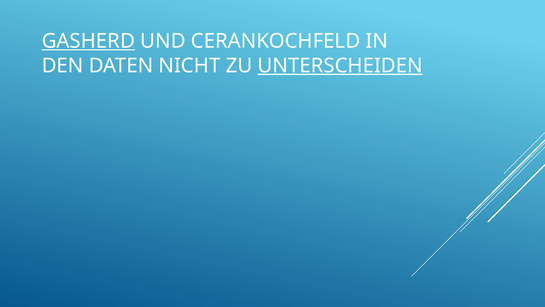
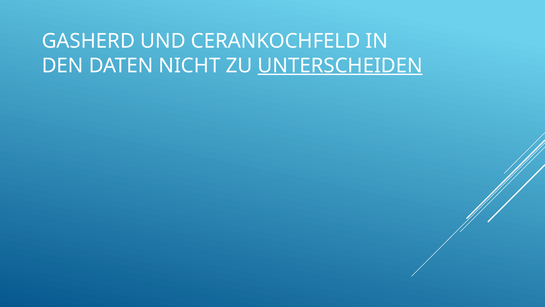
GASHERD underline: present -> none (88, 41)
